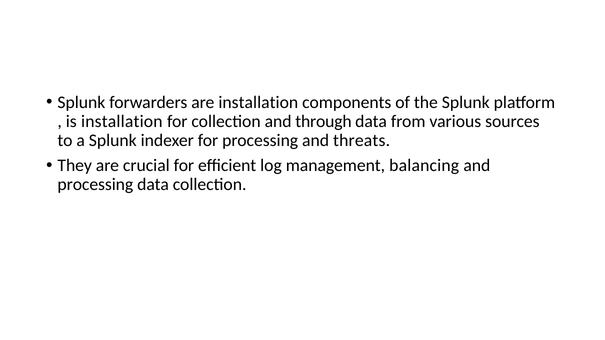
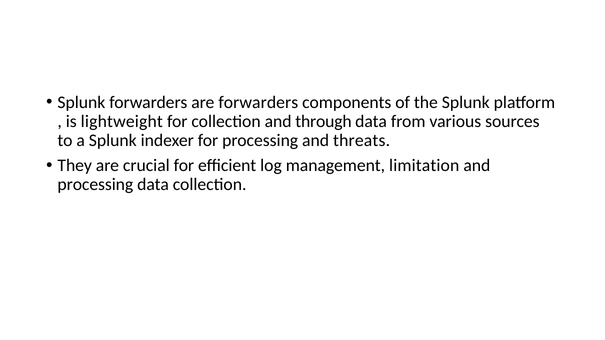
are installation: installation -> forwarders (258, 102)
is installation: installation -> lightweight (122, 121)
balancing: balancing -> limitation (424, 166)
